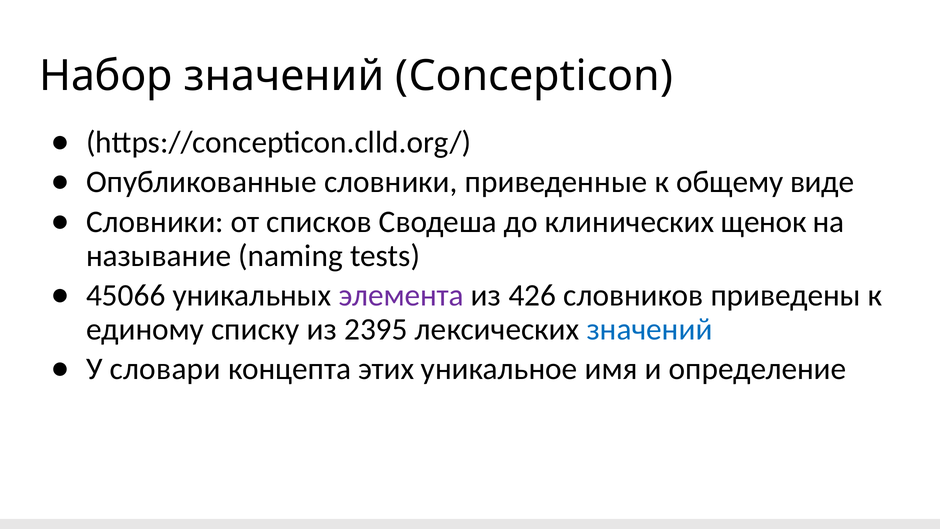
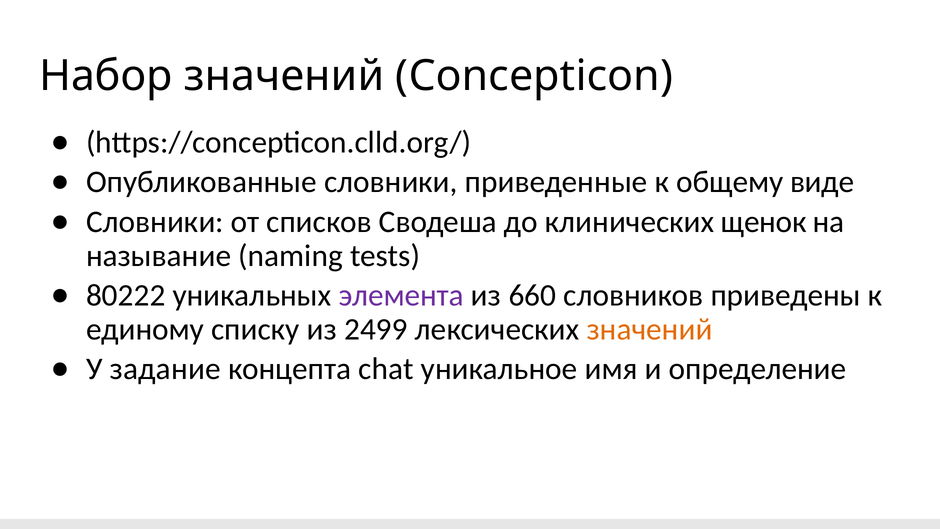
45066: 45066 -> 80222 (126, 295)
426: 426 -> 660 (532, 295)
2395: 2395 -> 2499 (376, 329)
значений colour: blue -> orange (650, 329)
словари: словари -> задание (165, 369)
этих: этих -> chat (386, 369)
